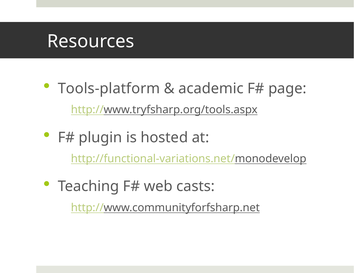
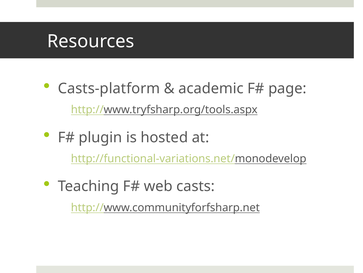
Tools-platform: Tools-platform -> Casts-platform (109, 88)
